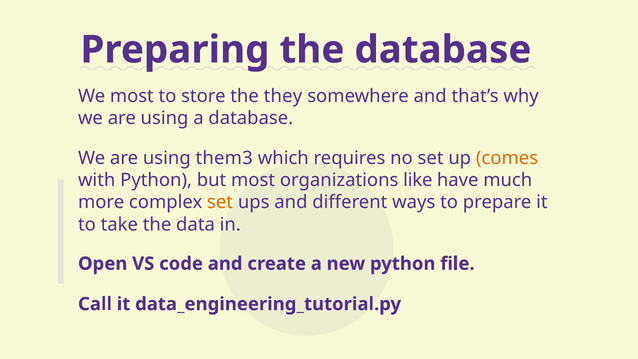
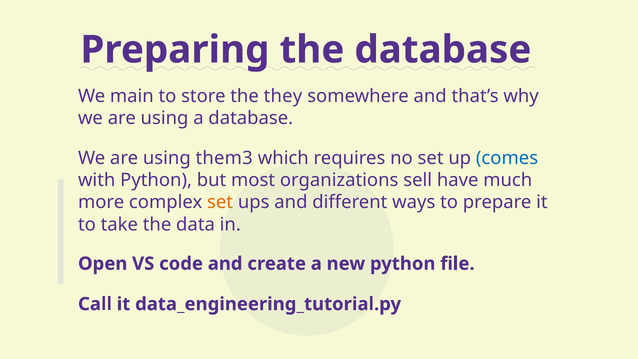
We most: most -> main (132, 96)
comes colour: orange -> blue (507, 158)
like: like -> sell (418, 180)
